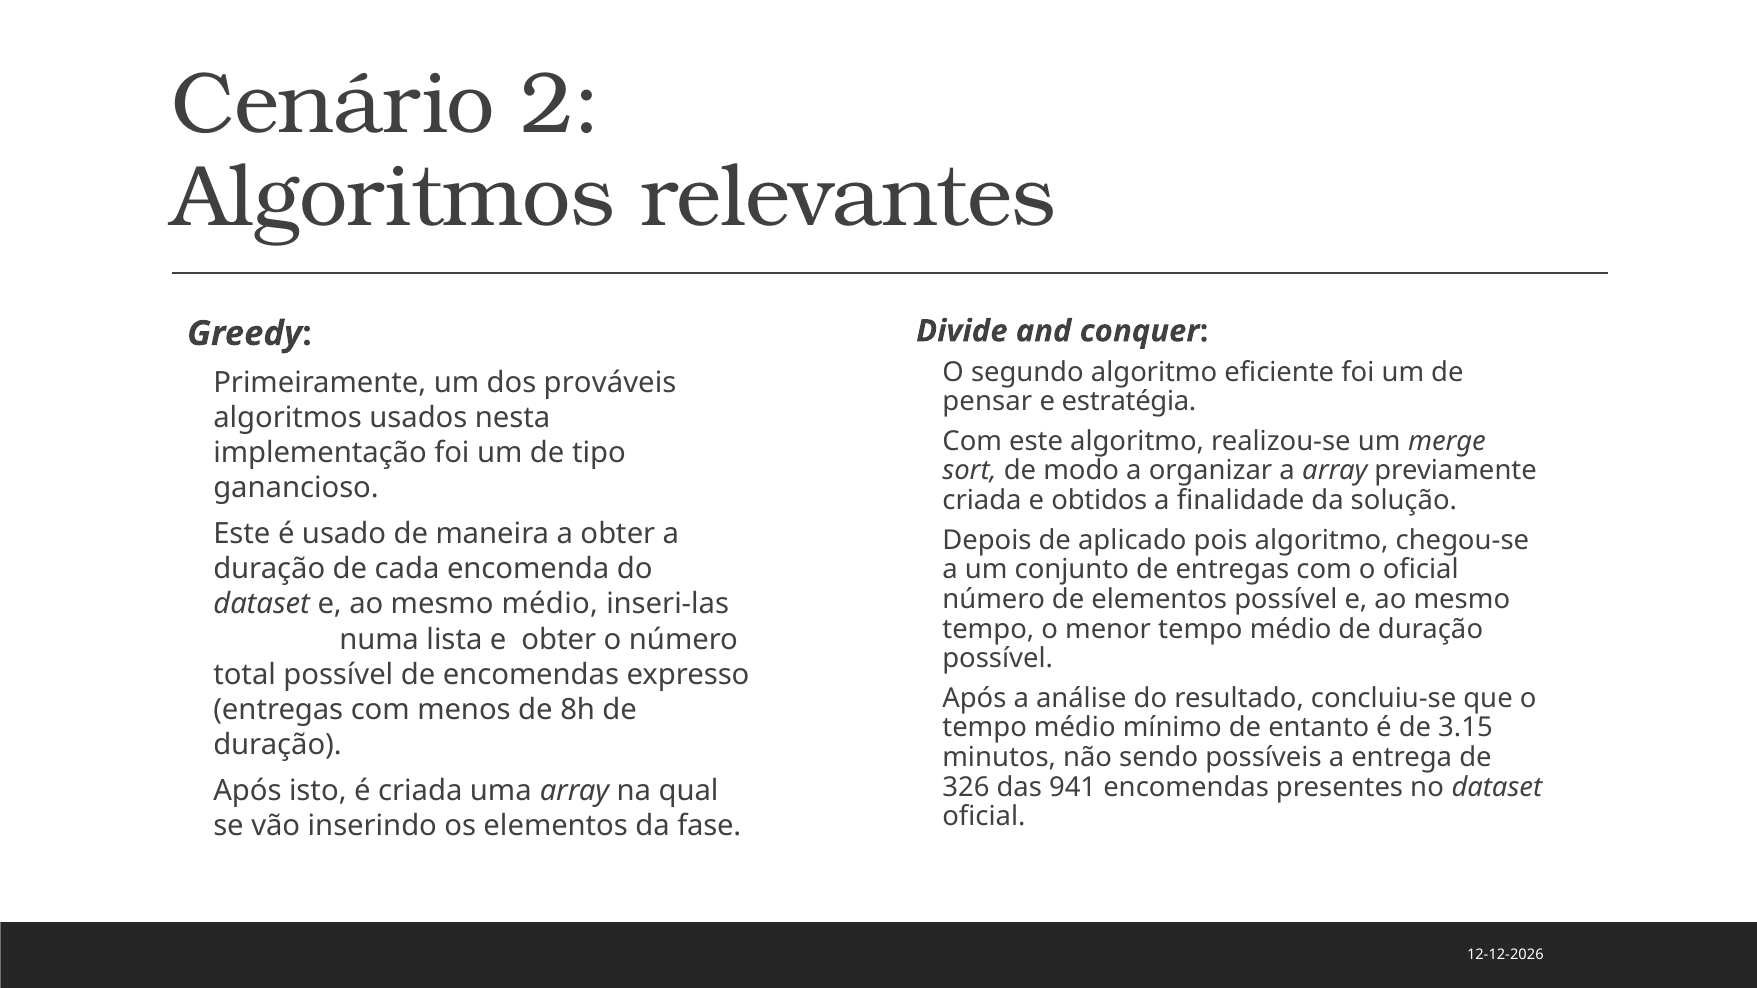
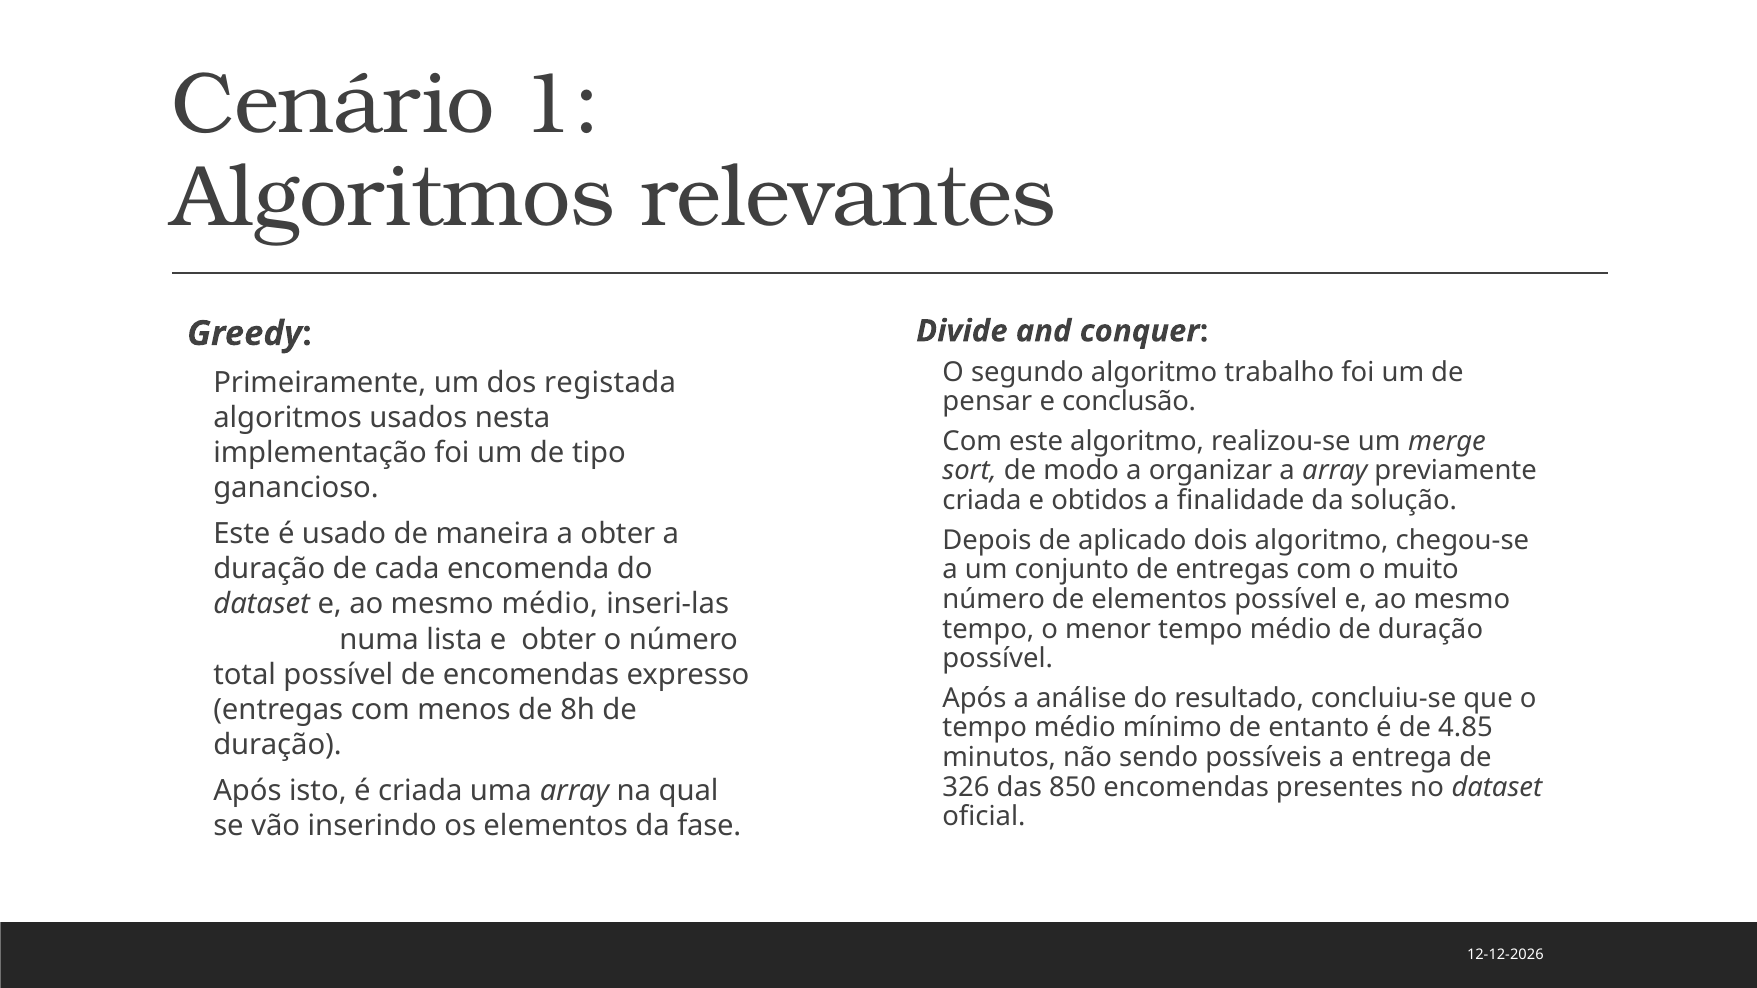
2: 2 -> 1 (561, 104)
eficiente: eficiente -> trabalho (1279, 372)
prováveis: prováveis -> registada (610, 383)
estratégia: estratégia -> conclusão (1129, 402)
pois: pois -> dois (1221, 540)
o oficial: oficial -> muito (1421, 570)
3.15: 3.15 -> 4.85 (1465, 728)
941: 941 -> 850 (1073, 787)
